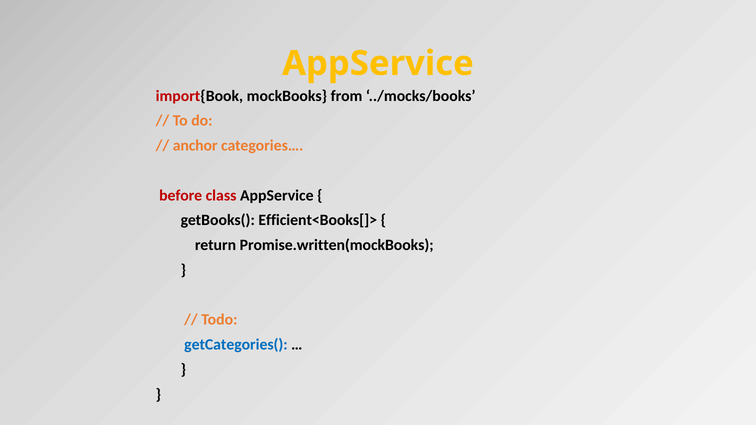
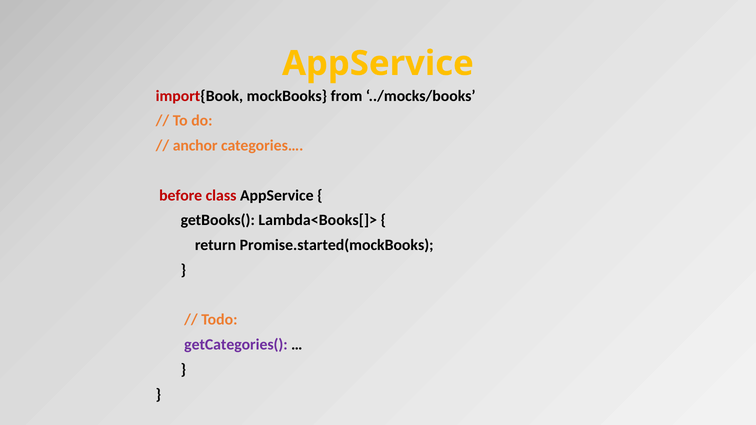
Efficient<Books[]>: Efficient<Books[]> -> Lambda<Books[]> (318, 220)
Promise.written(mockBooks: Promise.written(mockBooks -> Promise.started(mockBooks (337, 245)
getCategories( colour: blue -> purple (236, 345)
